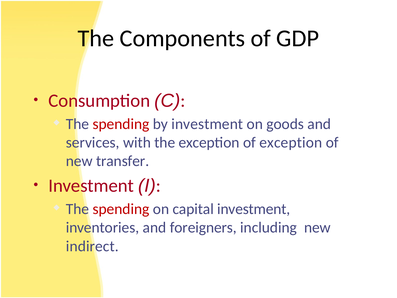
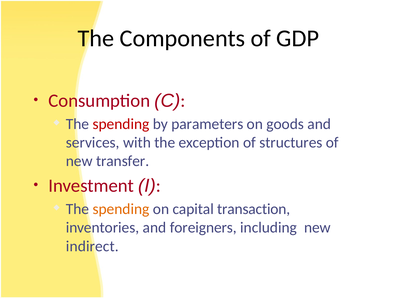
by investment: investment -> parameters (207, 124)
of exception: exception -> structures (291, 142)
spending colour: red -> orange (121, 209)
capital investment: investment -> transaction (254, 209)
